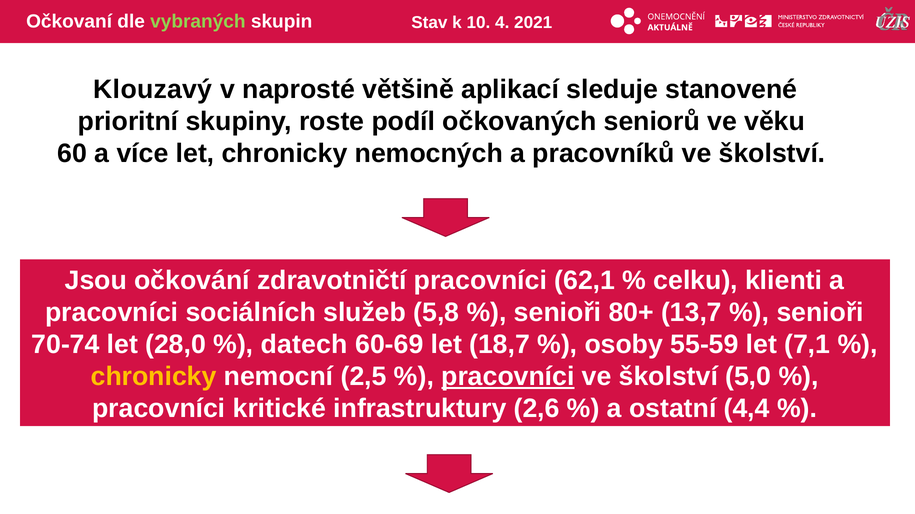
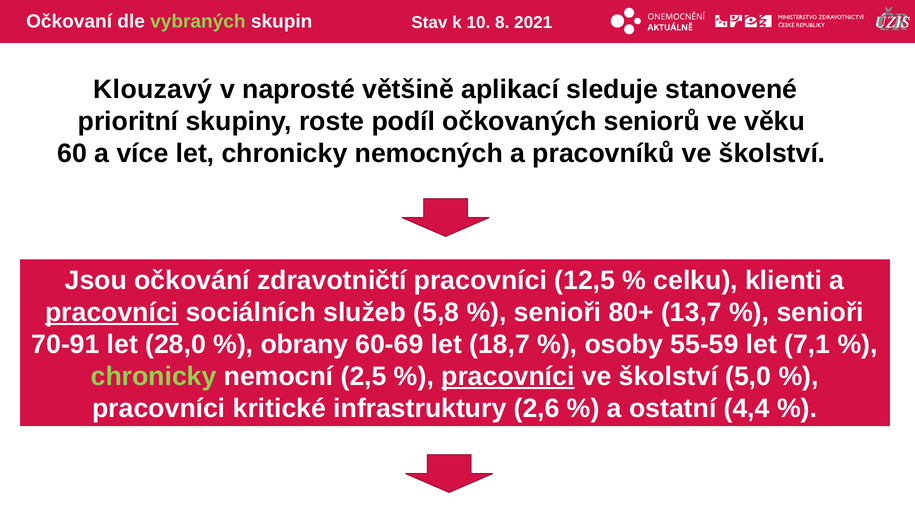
4: 4 -> 8 (502, 23)
62,1: 62,1 -> 12,5 (585, 281)
pracovníci underline: none -> present (112, 313)
70-74: 70-74 -> 70-91 (66, 345)
datech: datech -> obrany (304, 345)
chronicky colour: yellow -> light green (154, 377)
